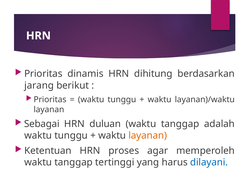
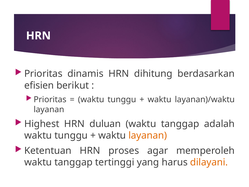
jarang: jarang -> efisien (39, 85)
Sebagai: Sebagai -> Highest (42, 124)
dilayani colour: blue -> orange (209, 162)
